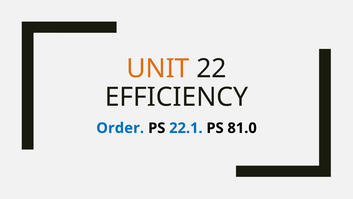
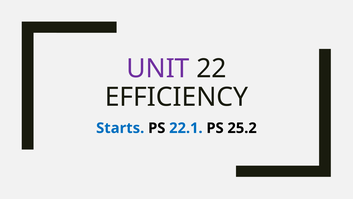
UNIT colour: orange -> purple (158, 69)
Order: Order -> Starts (120, 128)
81.0: 81.0 -> 25.2 (242, 128)
